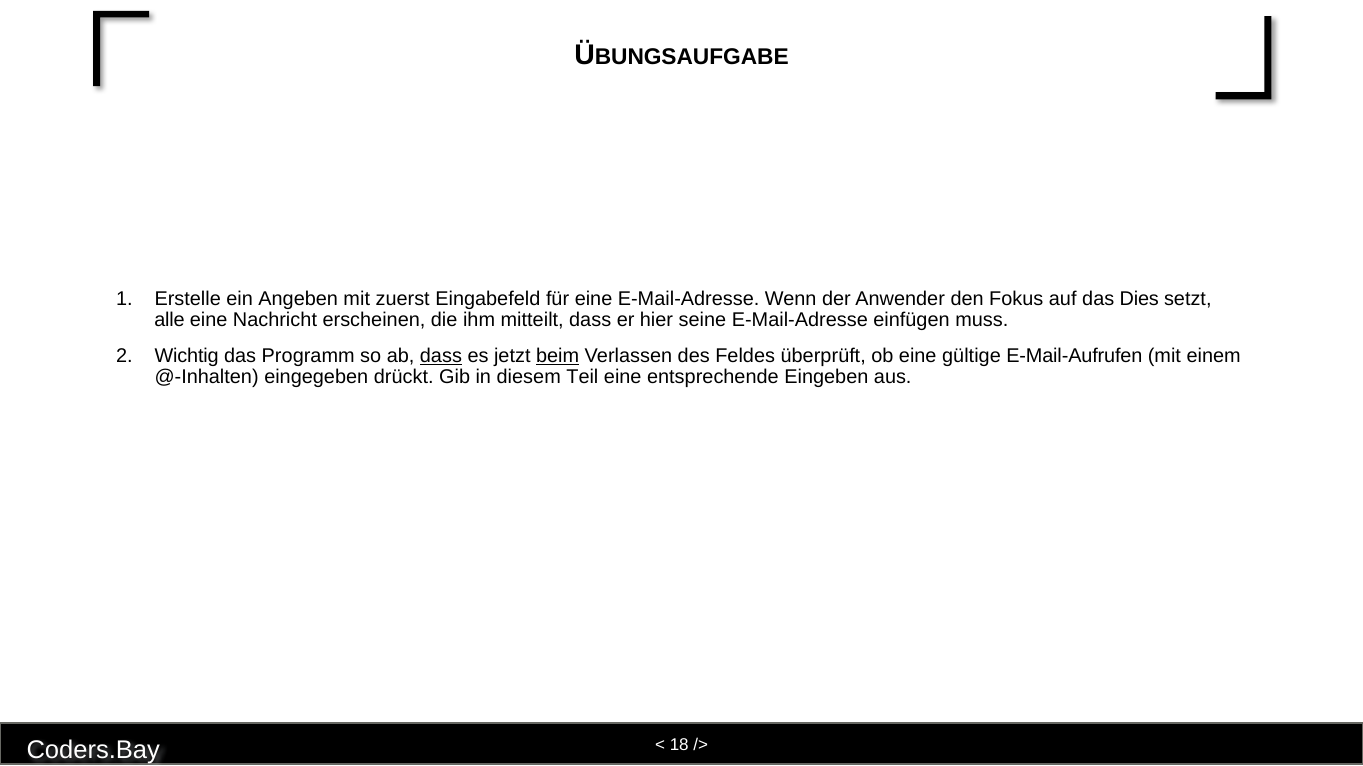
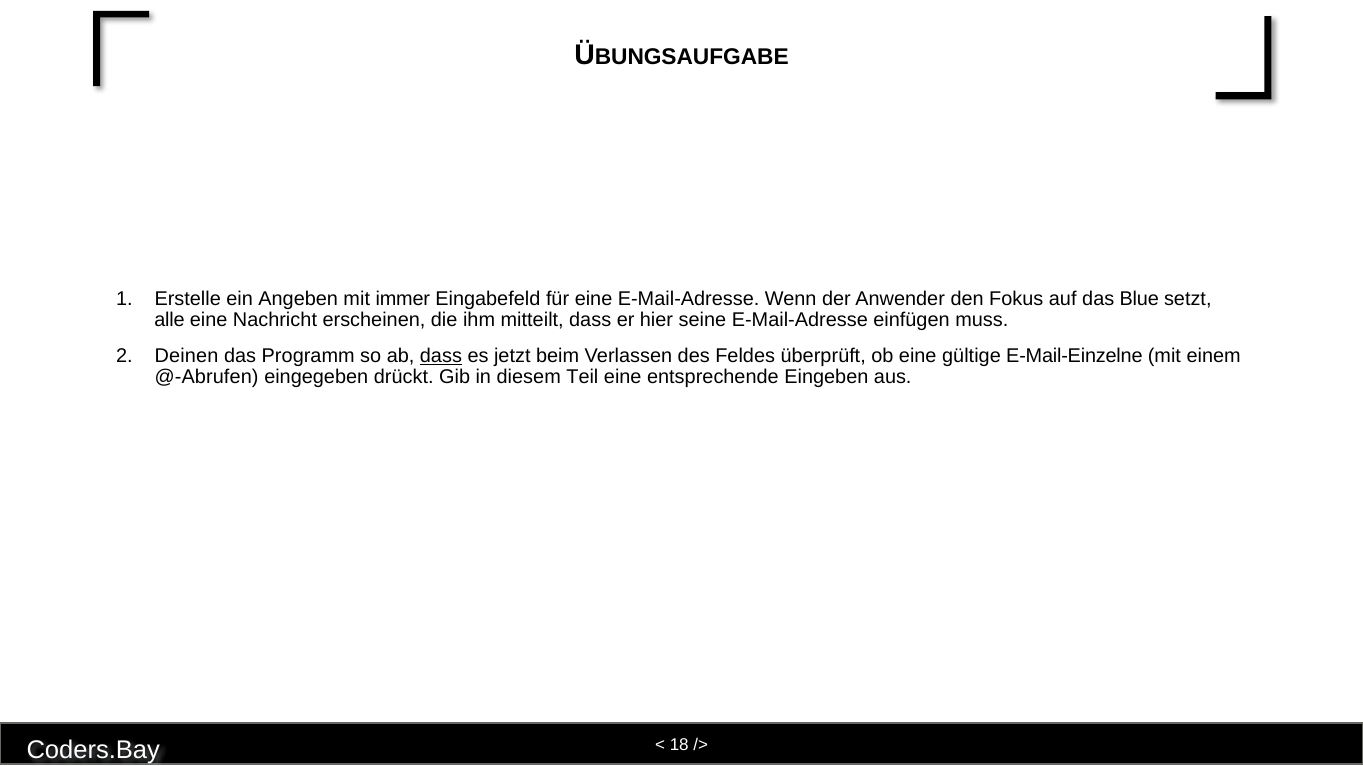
zuerst: zuerst -> immer (403, 299)
Dies: Dies -> Blue (1139, 299)
Wichtig: Wichtig -> Deinen (186, 356)
beim underline: present -> none (558, 356)
E-Mail-Aufrufen: E-Mail-Aufrufen -> E-Mail-Einzelne (1074, 356)
@-Inhalten: @-Inhalten -> @-Abrufen (207, 378)
